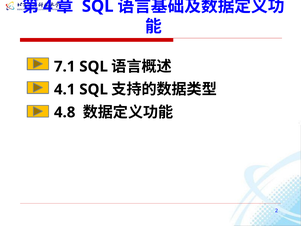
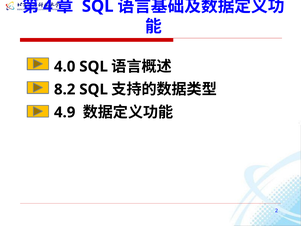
7.1: 7.1 -> 4.0 (65, 66)
4.1: 4.1 -> 8.2 (65, 89)
4.8: 4.8 -> 4.9 (65, 112)
